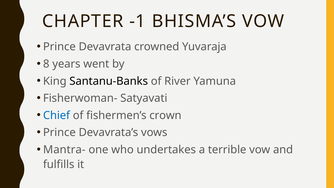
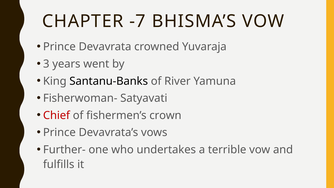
-1: -1 -> -7 (138, 21)
8: 8 -> 3 (46, 64)
Chief colour: blue -> red (57, 115)
Mantra-: Mantra- -> Further- (64, 150)
